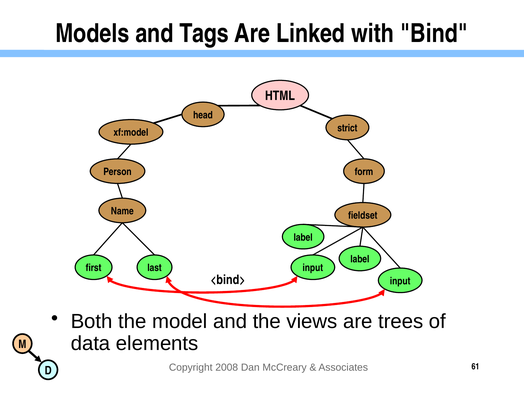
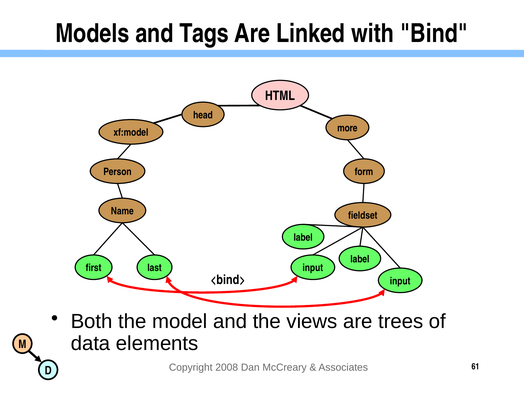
strict: strict -> more (347, 128)
